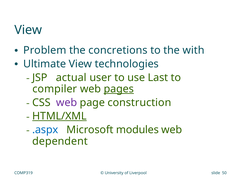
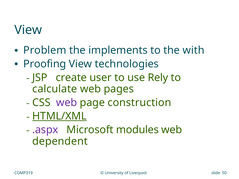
concretions: concretions -> implements (118, 50)
Ultimate: Ultimate -> Proofing (45, 64)
actual: actual -> create (71, 78)
Last: Last -> Rely (158, 78)
compiler: compiler -> calculate (55, 89)
pages underline: present -> none (119, 89)
.aspx colour: blue -> purple (45, 130)
